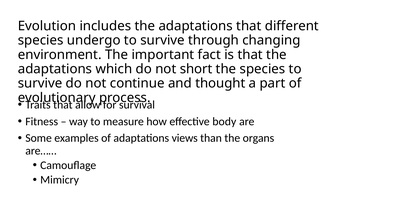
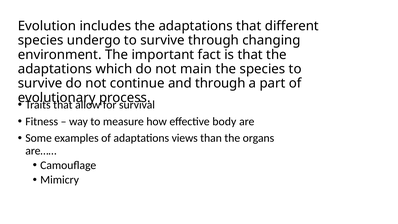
short: short -> main (196, 69)
and thought: thought -> through (220, 83)
